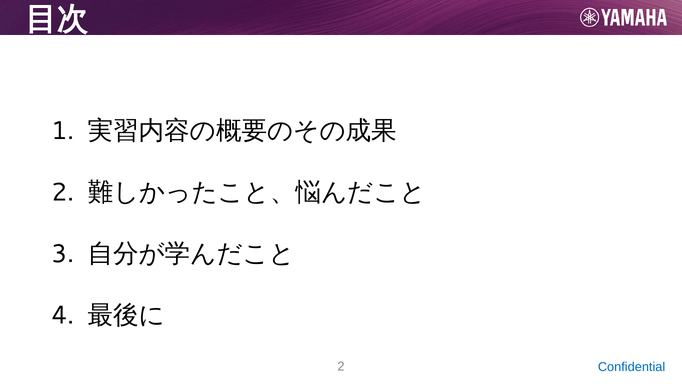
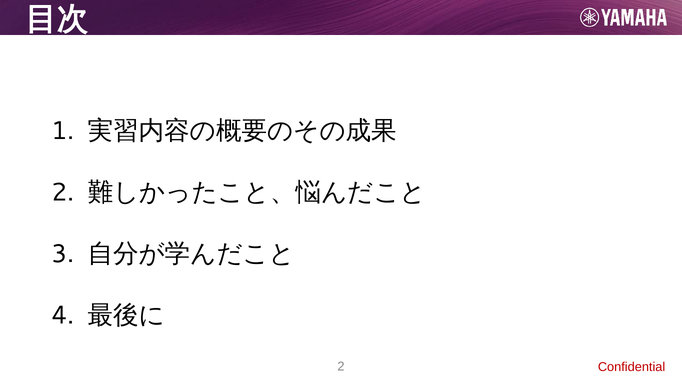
Confidential colour: blue -> red (632, 367)
